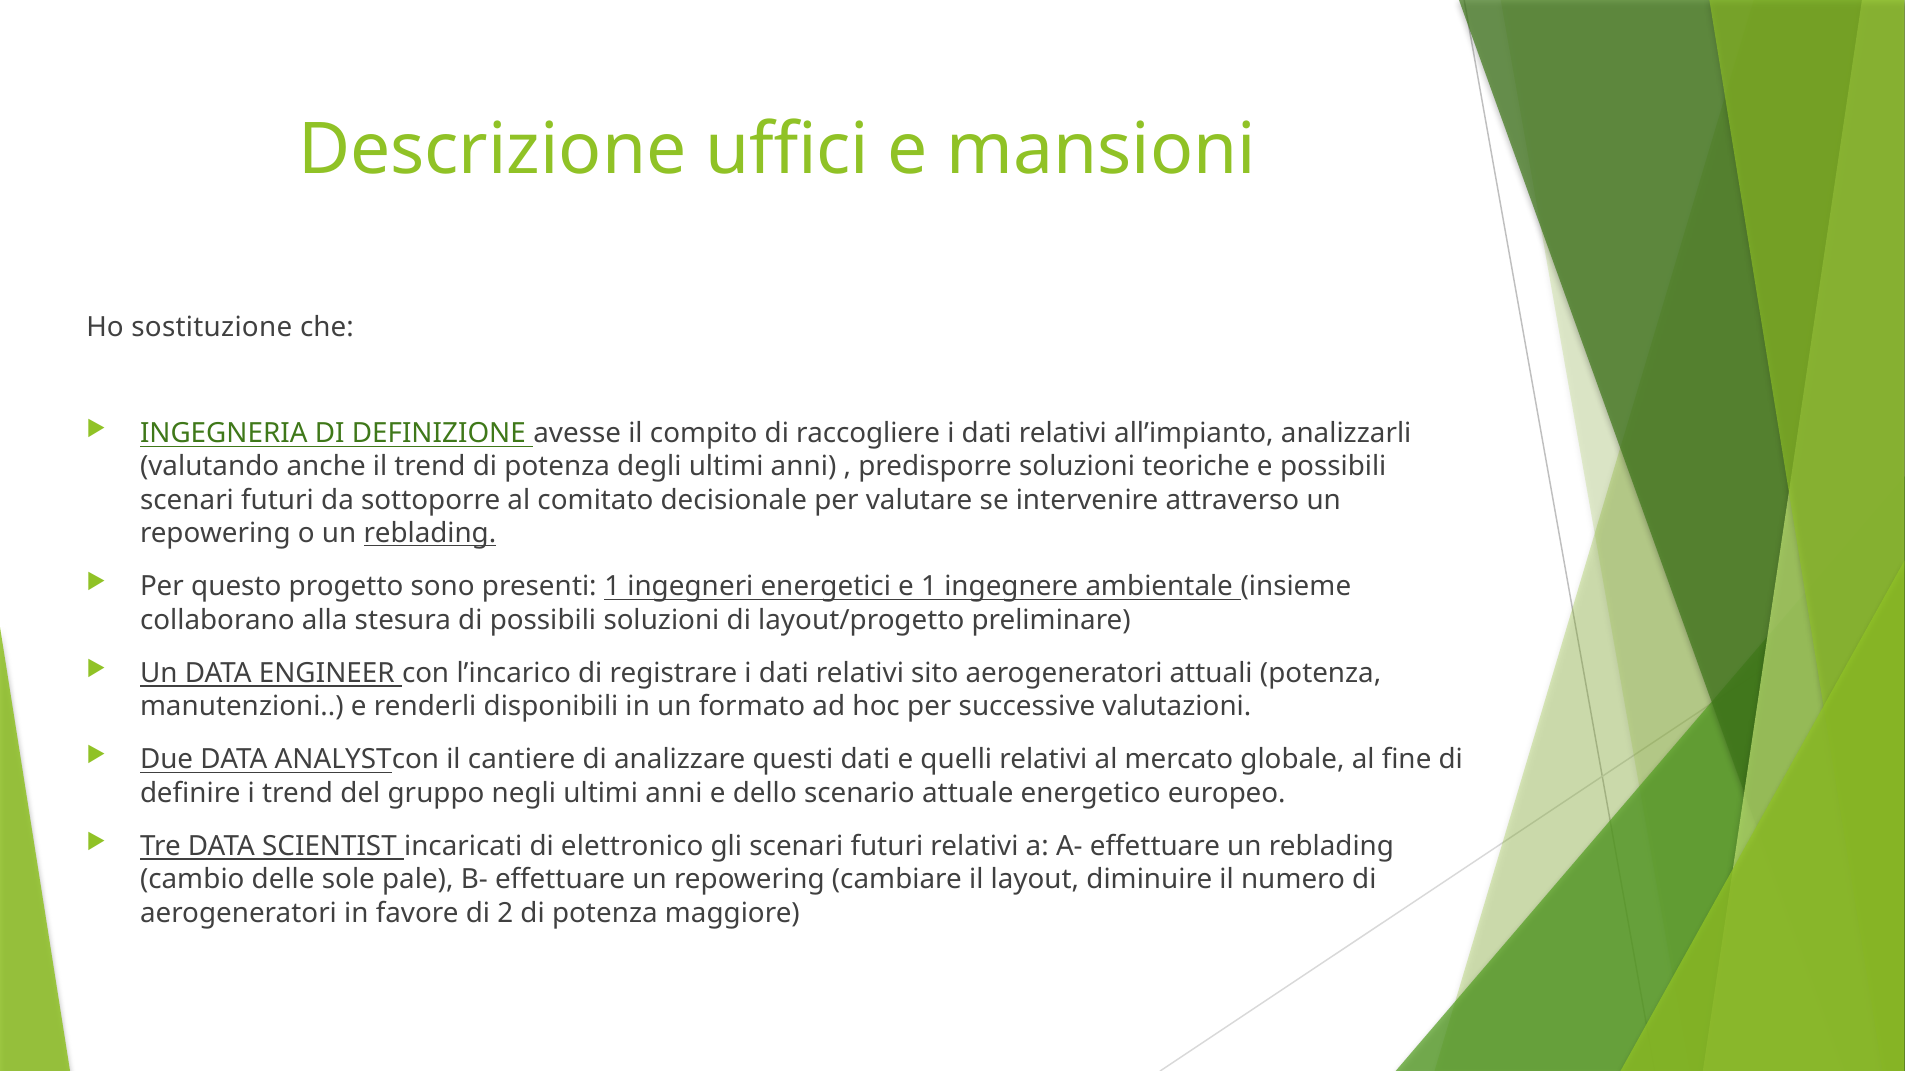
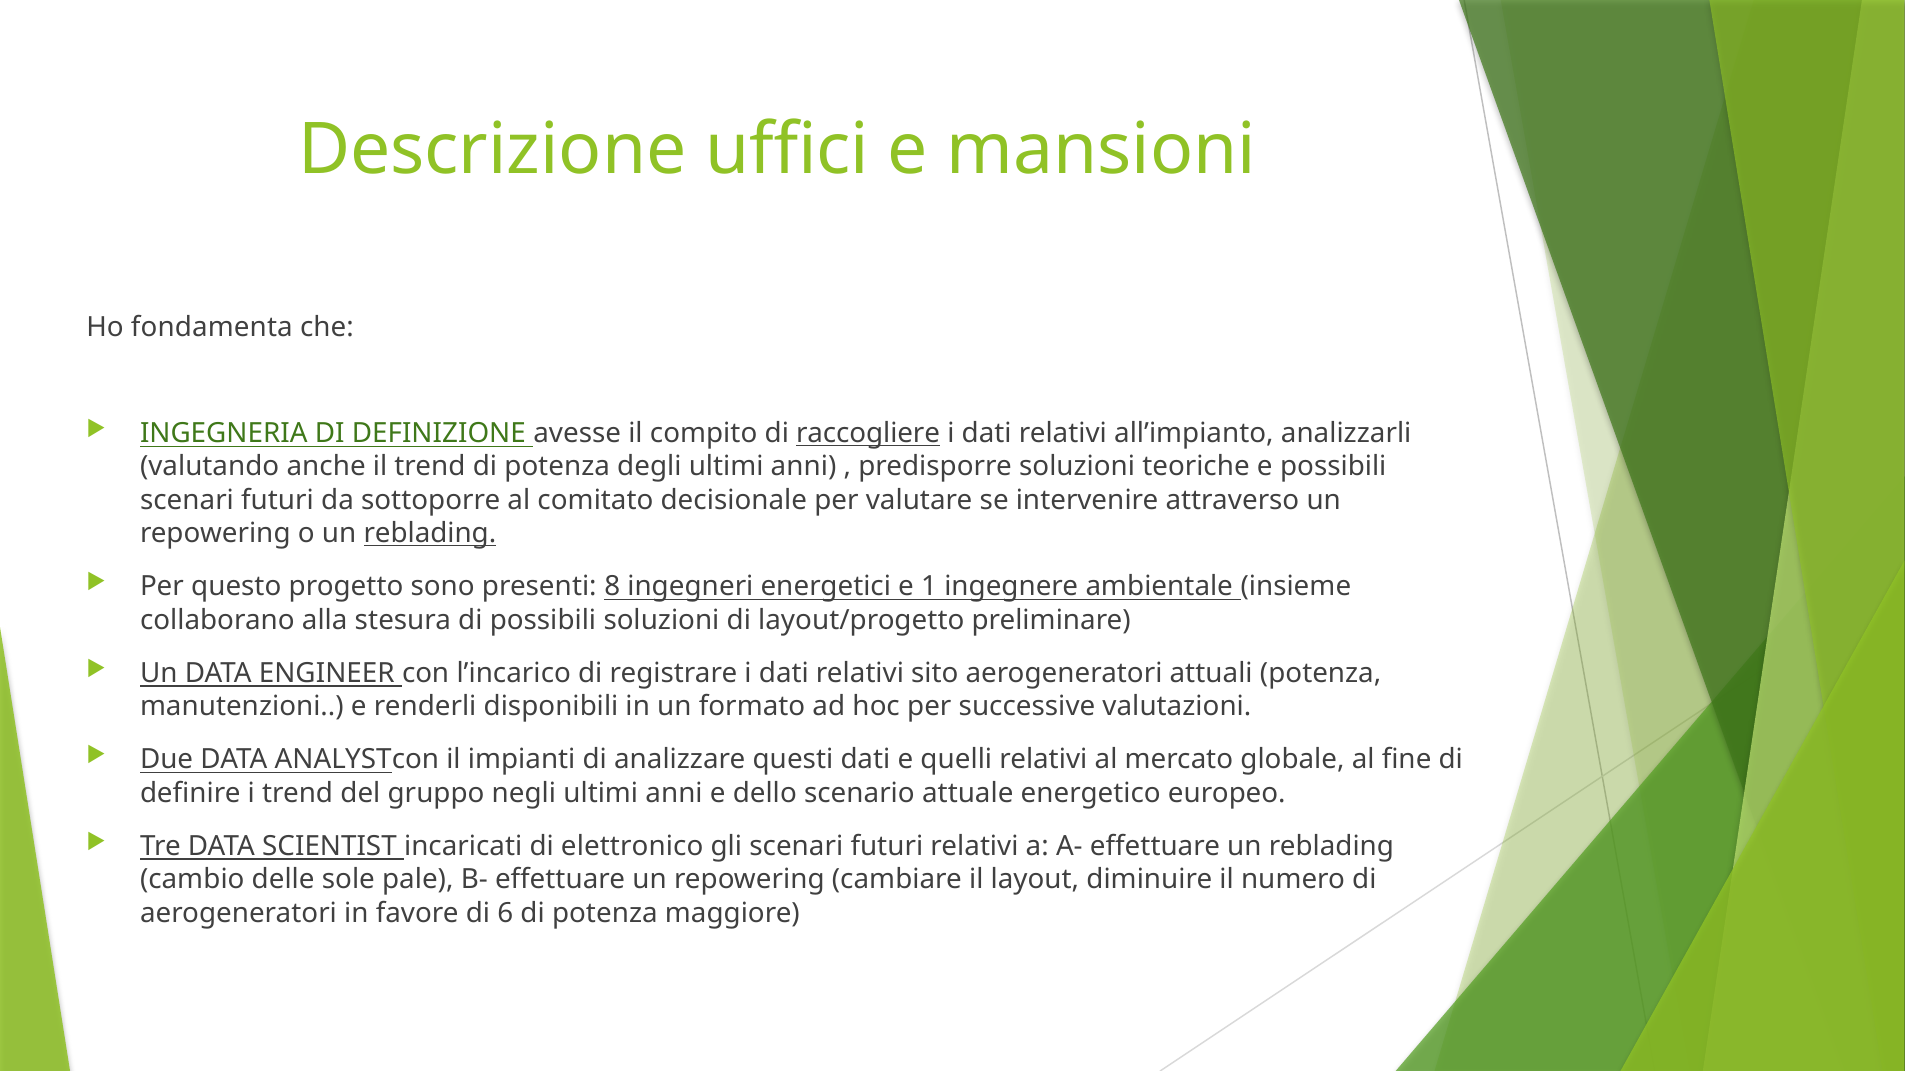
sostituzione: sostituzione -> fondamenta (212, 327)
raccogliere underline: none -> present (868, 434)
presenti 1: 1 -> 8 (612, 587)
cantiere: cantiere -> impianti (522, 760)
2: 2 -> 6 (505, 913)
